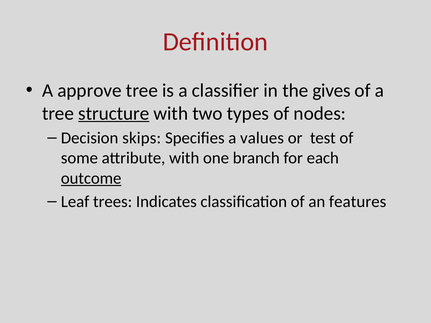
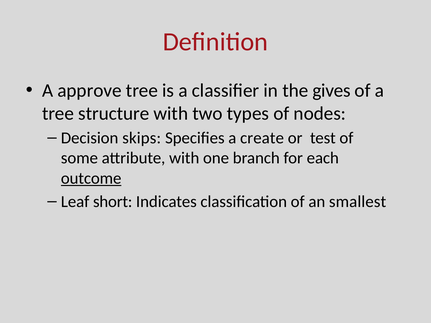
structure underline: present -> none (114, 113)
values: values -> create (262, 138)
trees: trees -> short (113, 202)
features: features -> smallest (358, 202)
